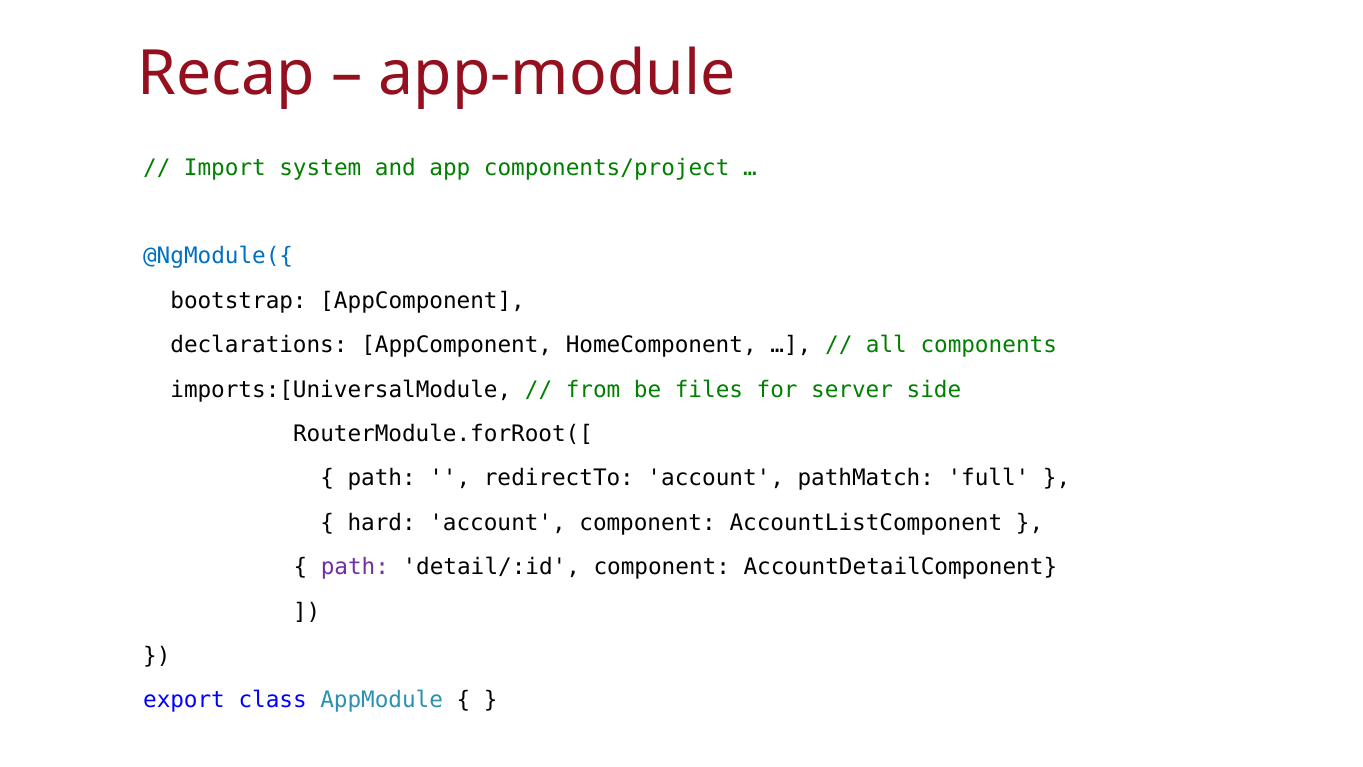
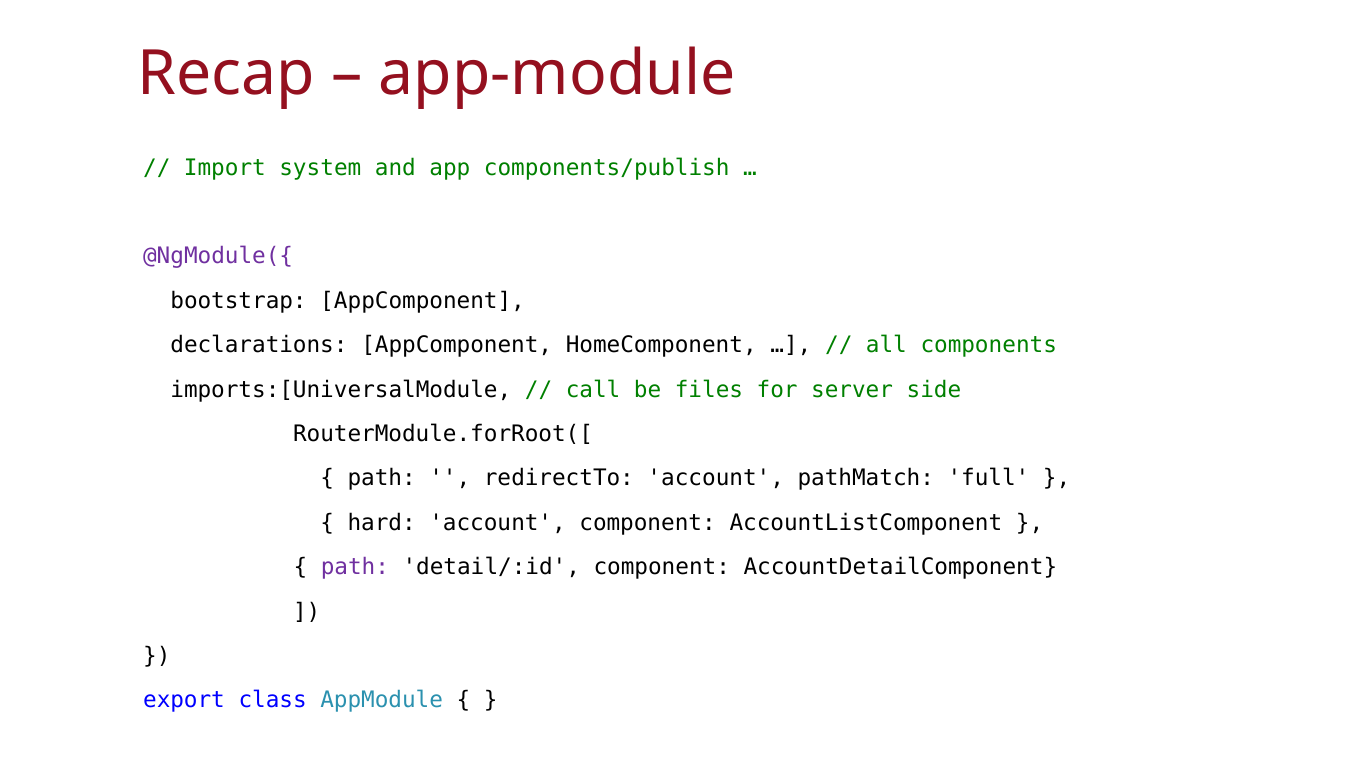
components/project: components/project -> components/publish (607, 167)
@NgModule({ colour: blue -> purple (218, 256)
from: from -> call (593, 389)
